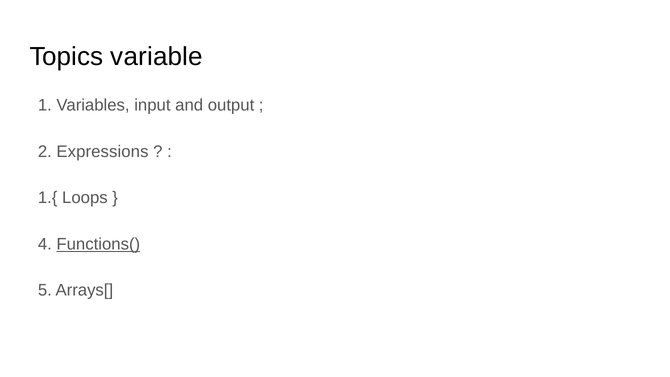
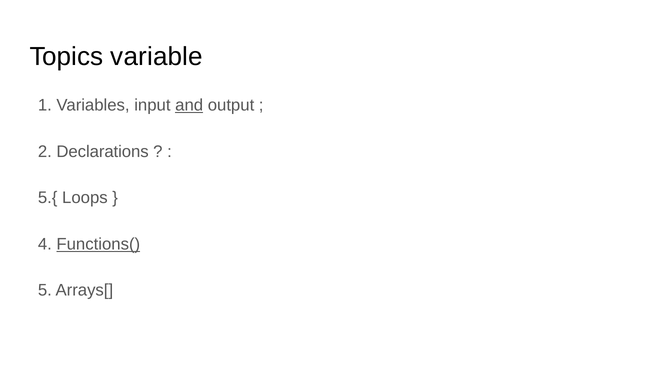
and underline: none -> present (189, 105)
Expressions: Expressions -> Declarations (103, 152)
1.{: 1.{ -> 5.{ (48, 198)
